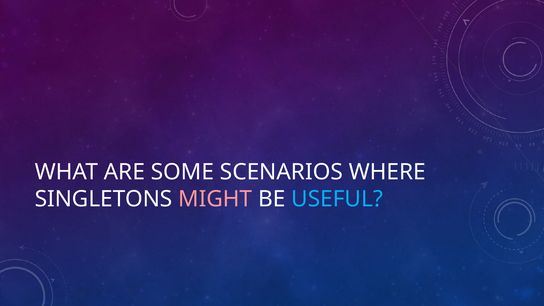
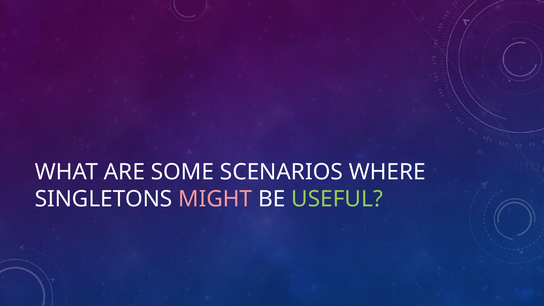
USEFUL colour: light blue -> light green (337, 199)
